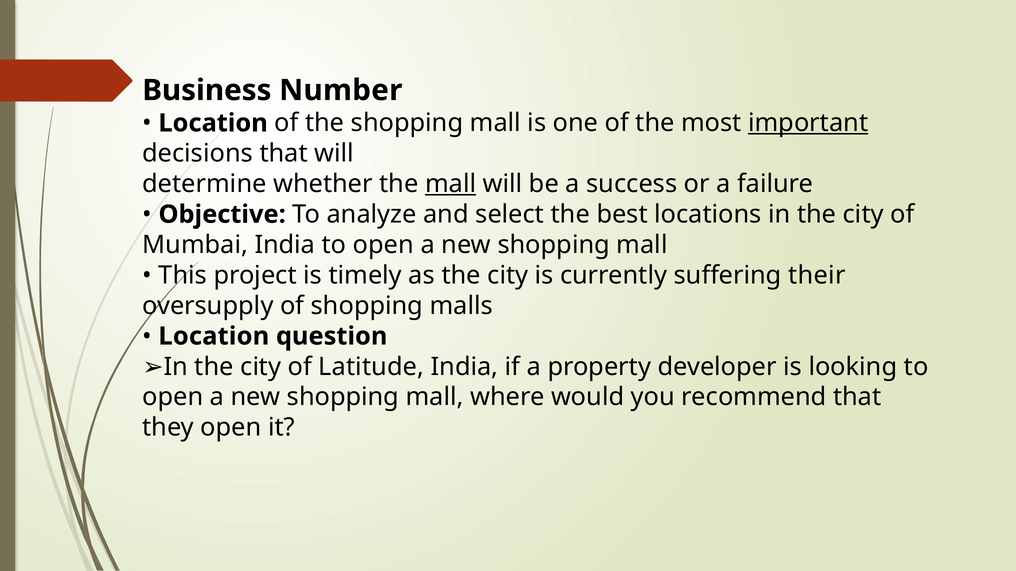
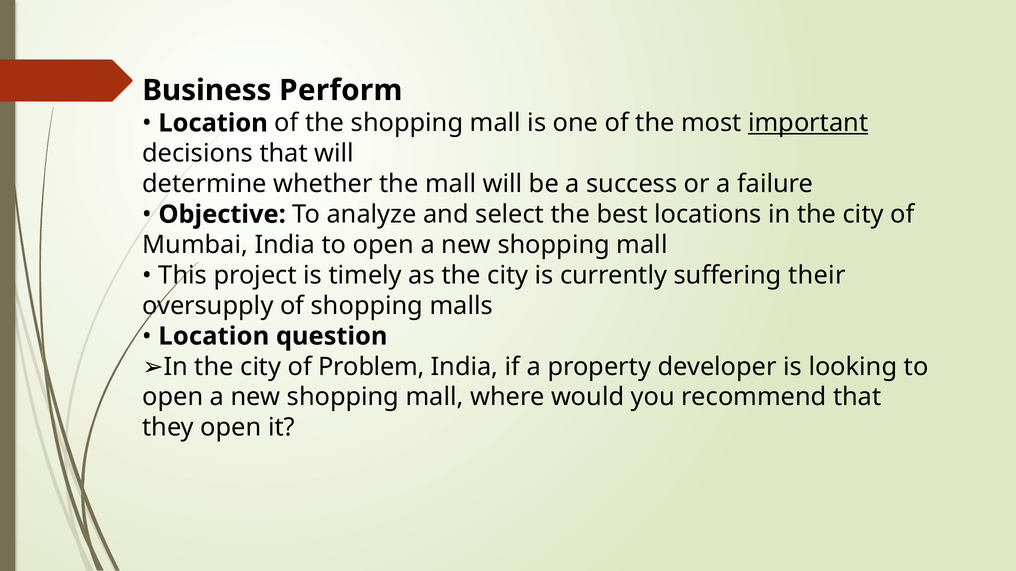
Number: Number -> Perform (341, 90)
mall underline: present -> none (451, 184)
Latitude: Latitude -> Problem (371, 367)
